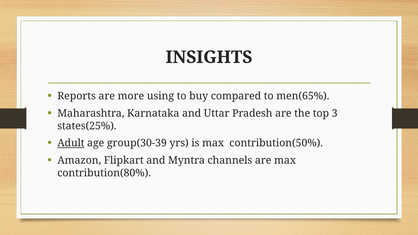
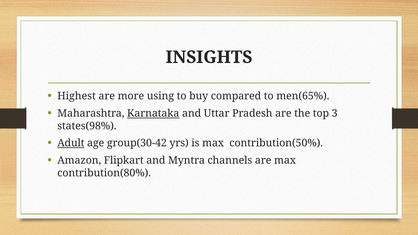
Reports: Reports -> Highest (77, 96)
Karnataka underline: none -> present (153, 113)
states(25%: states(25% -> states(98% (87, 126)
group(30-39: group(30-39 -> group(30-42 (137, 143)
